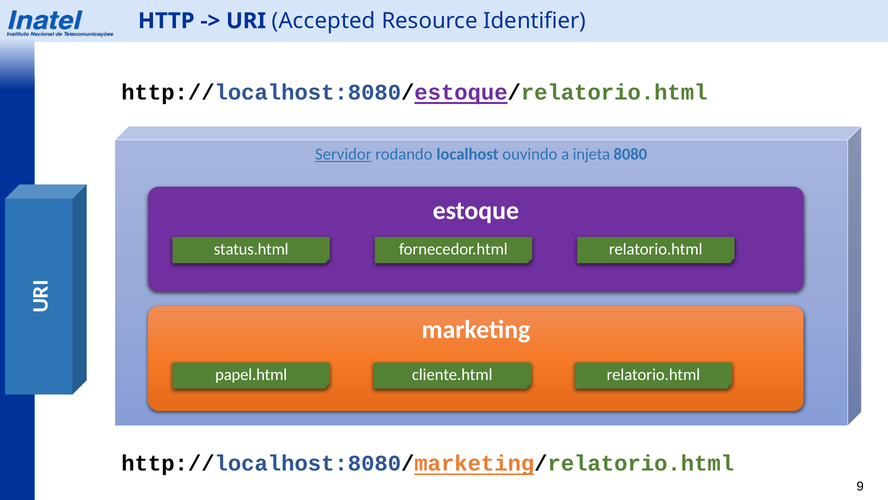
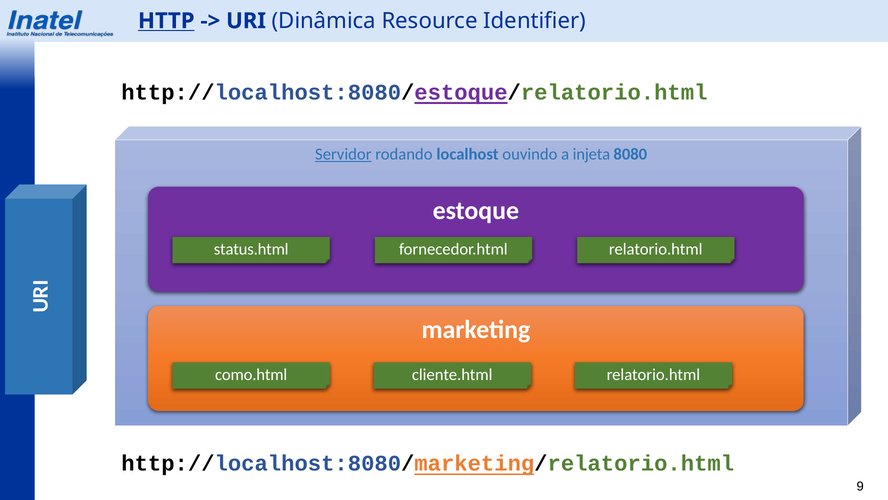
HTTP underline: none -> present (166, 21)
Accepted: Accepted -> Dinâmica (324, 21)
papel.html: papel.html -> como.html (251, 374)
